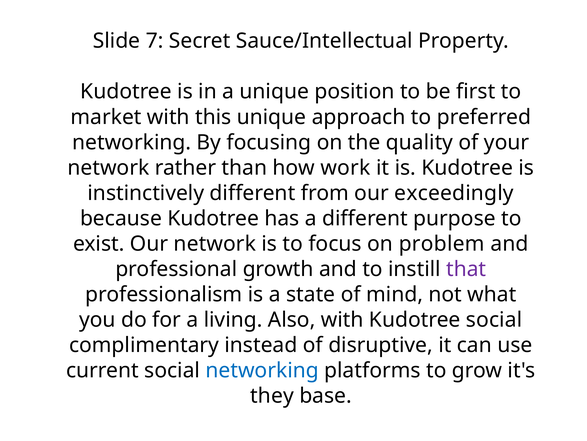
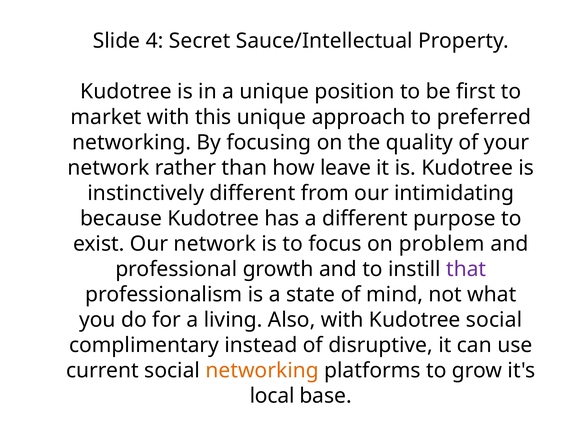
7: 7 -> 4 (155, 41)
work: work -> leave (346, 167)
exceedingly: exceedingly -> intimidating (454, 193)
networking colour: blue -> orange (262, 370)
they: they -> local (272, 395)
